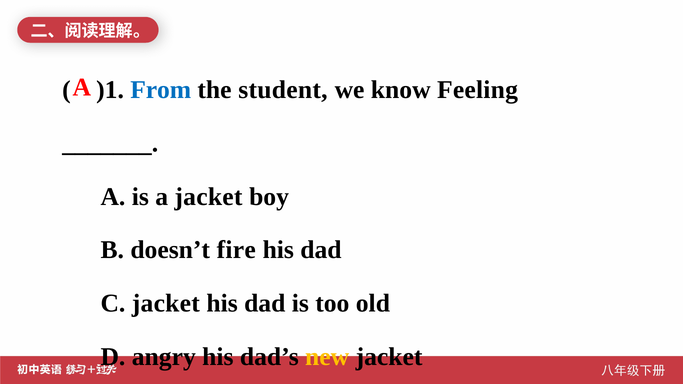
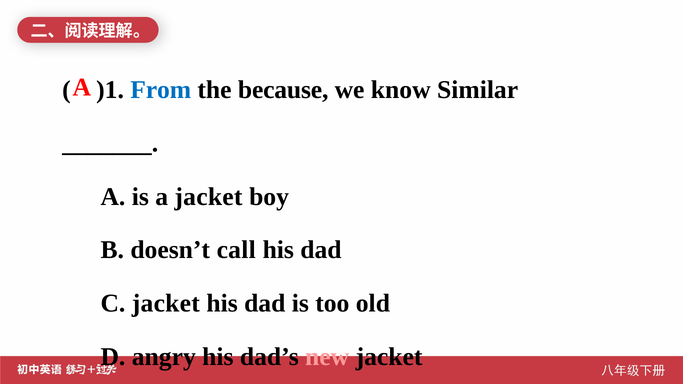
student: student -> because (283, 90)
Feeling: Feeling -> Similar (478, 90)
fire: fire -> call (236, 250)
new colour: yellow -> pink (327, 357)
